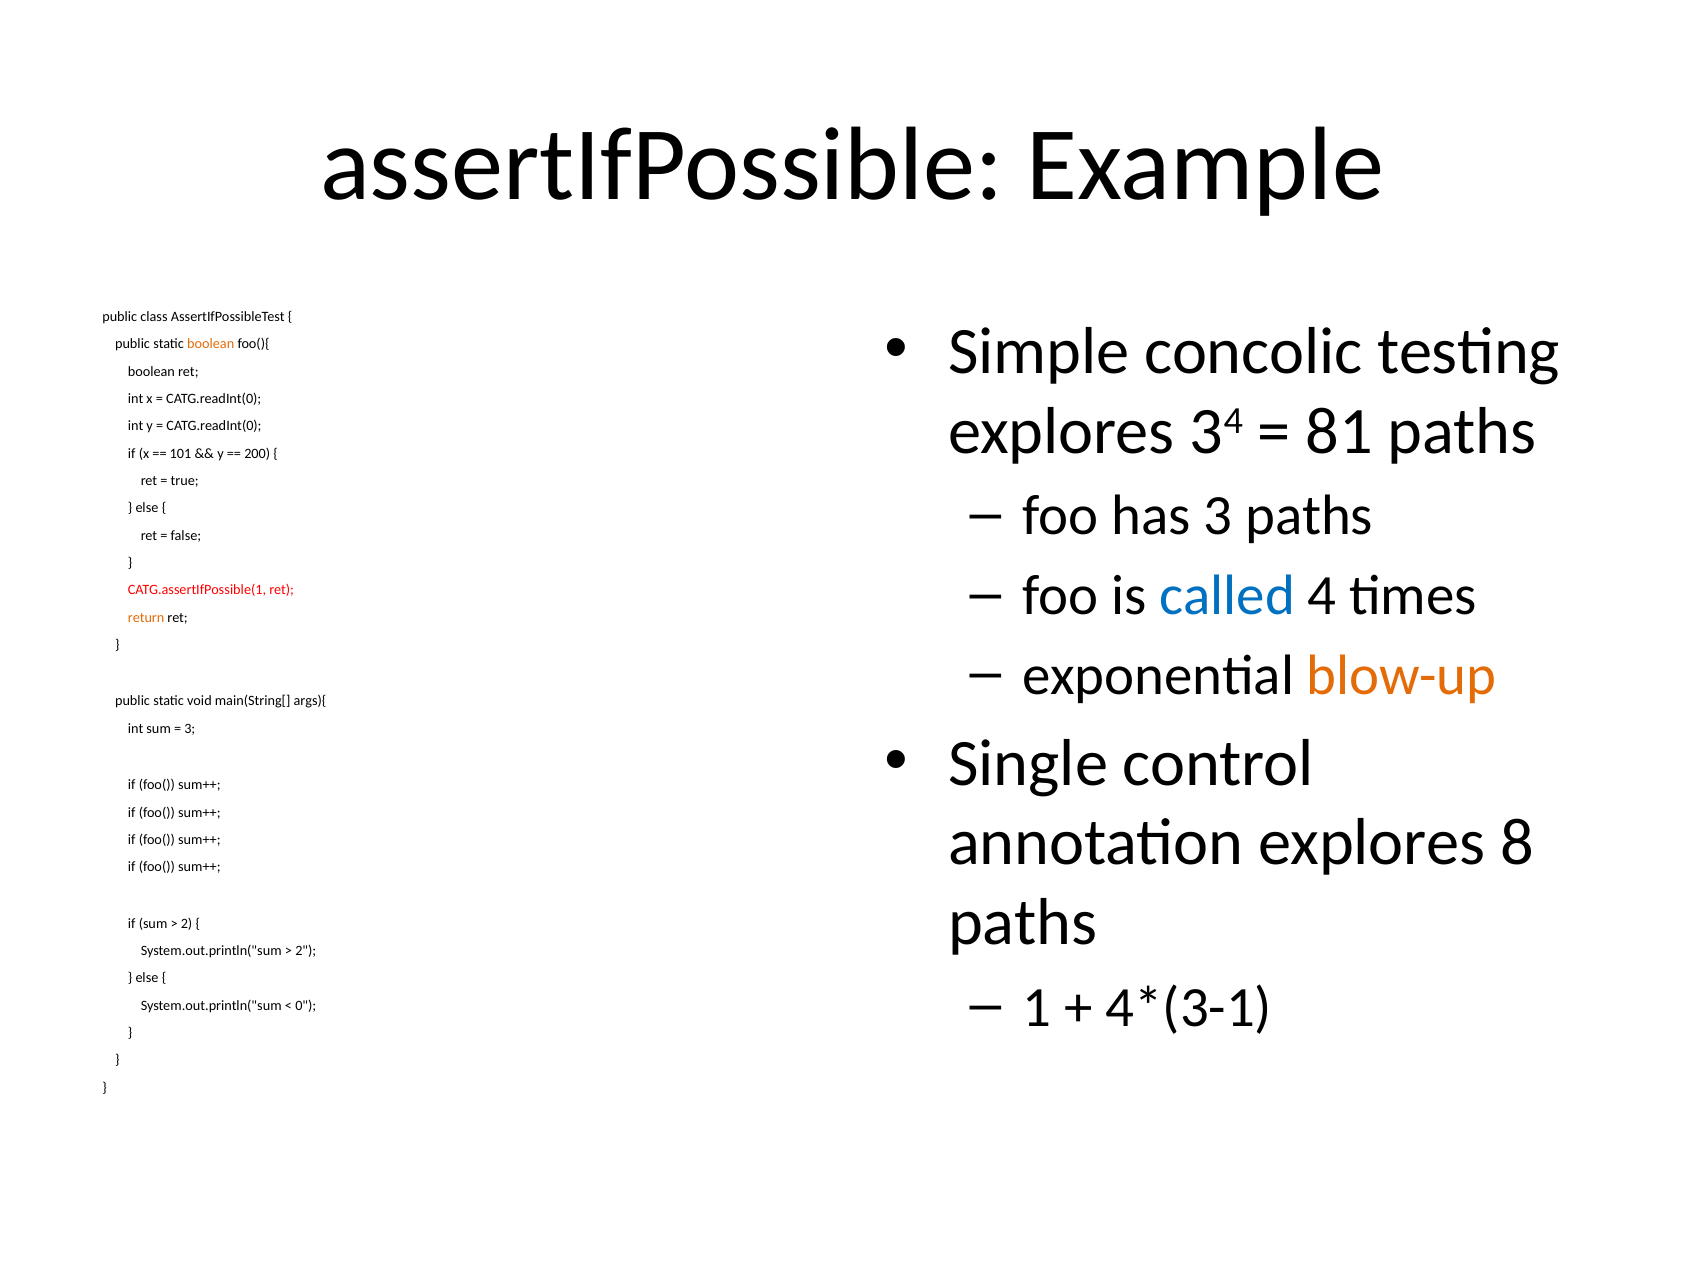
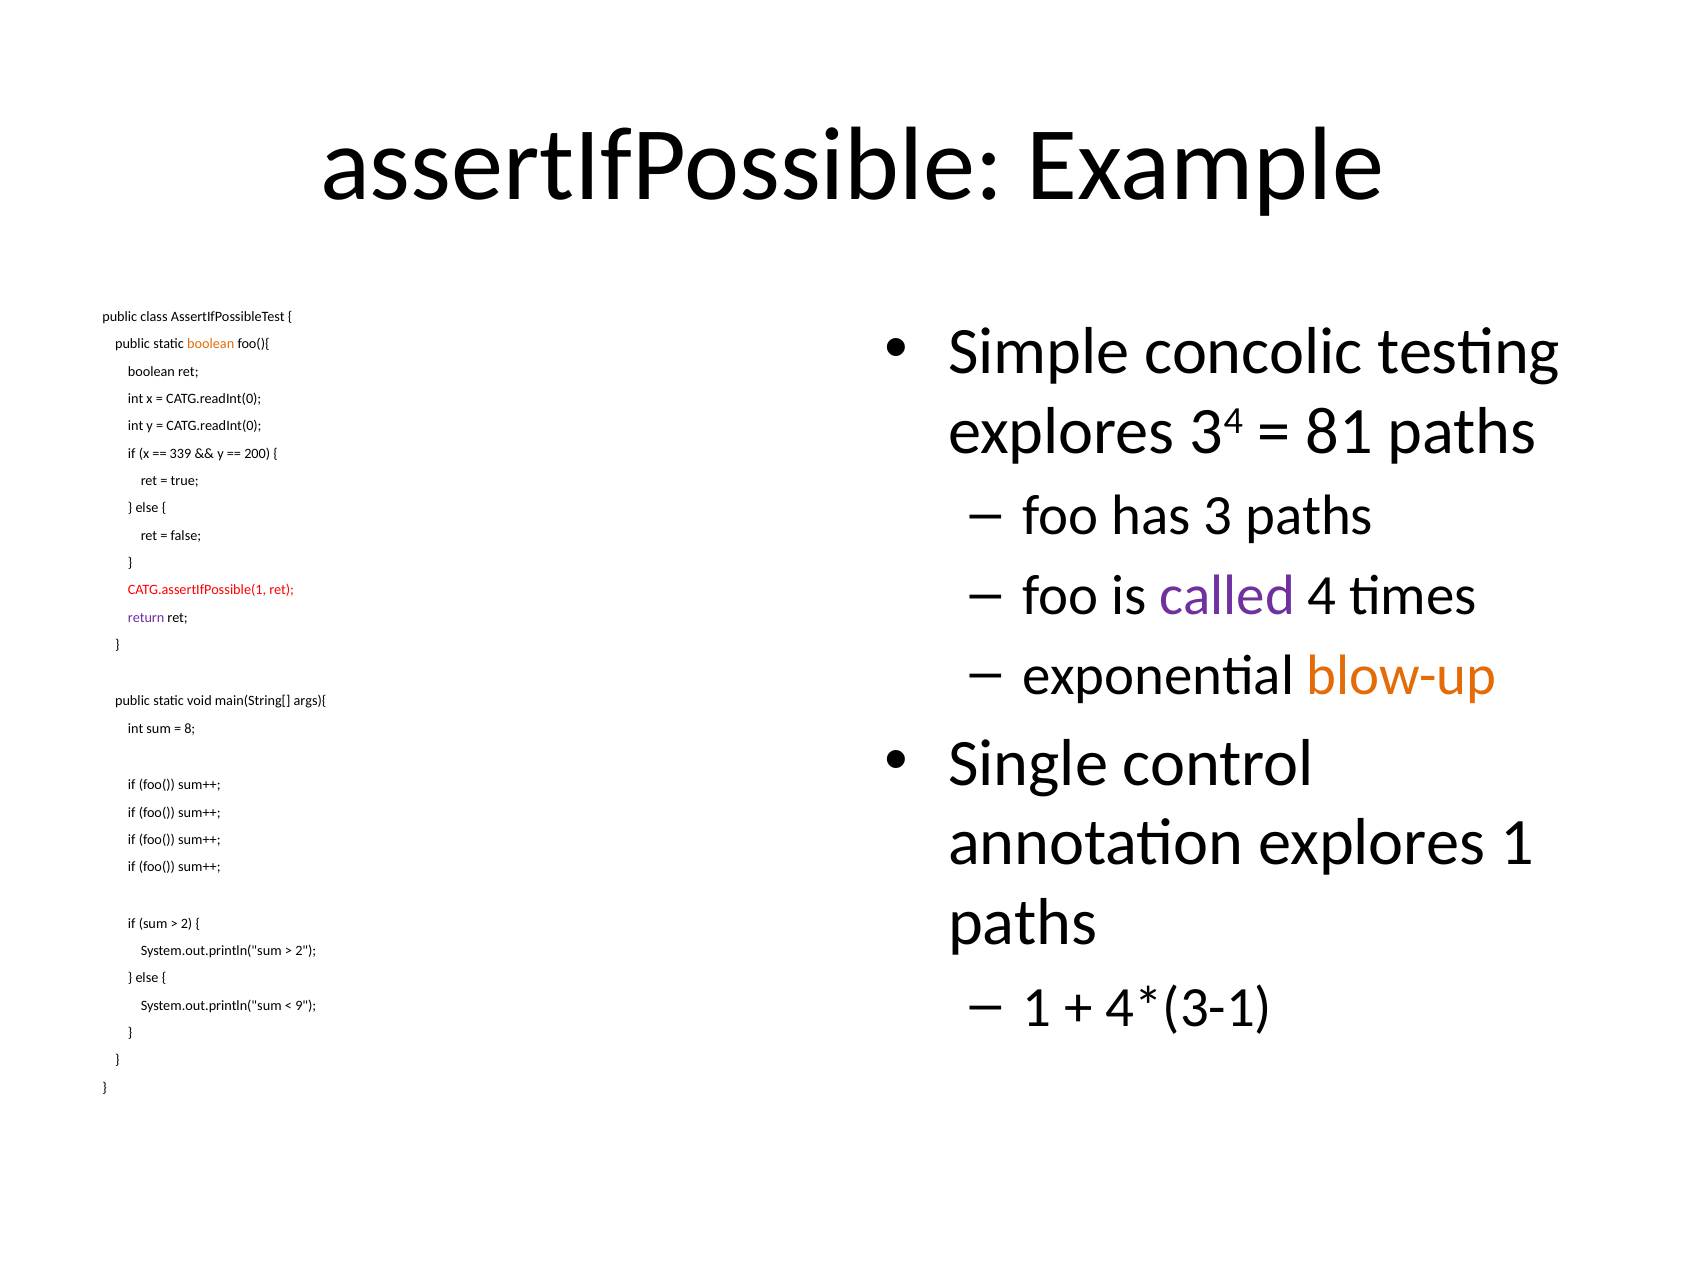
101: 101 -> 339 (180, 453)
called colour: blue -> purple (1227, 595)
return colour: orange -> purple (146, 617)
3: 3 -> 8 (190, 728)
explores 8: 8 -> 1 (1517, 843)
0: 0 -> 9 (306, 1005)
